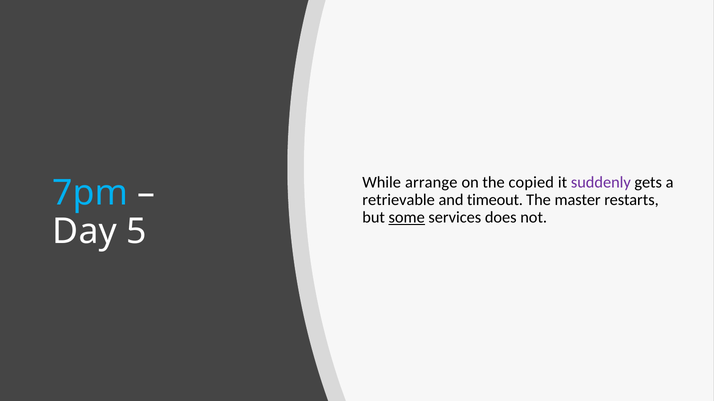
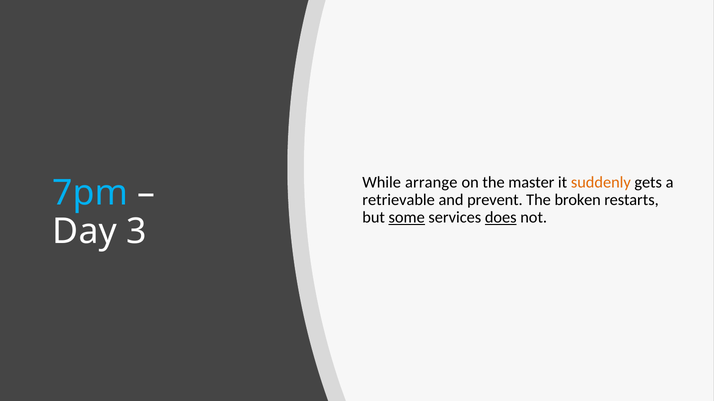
copied: copied -> master (531, 183)
suddenly colour: purple -> orange (601, 183)
timeout: timeout -> prevent (495, 200)
master: master -> broken (578, 200)
does underline: none -> present (501, 218)
5: 5 -> 3 (136, 232)
